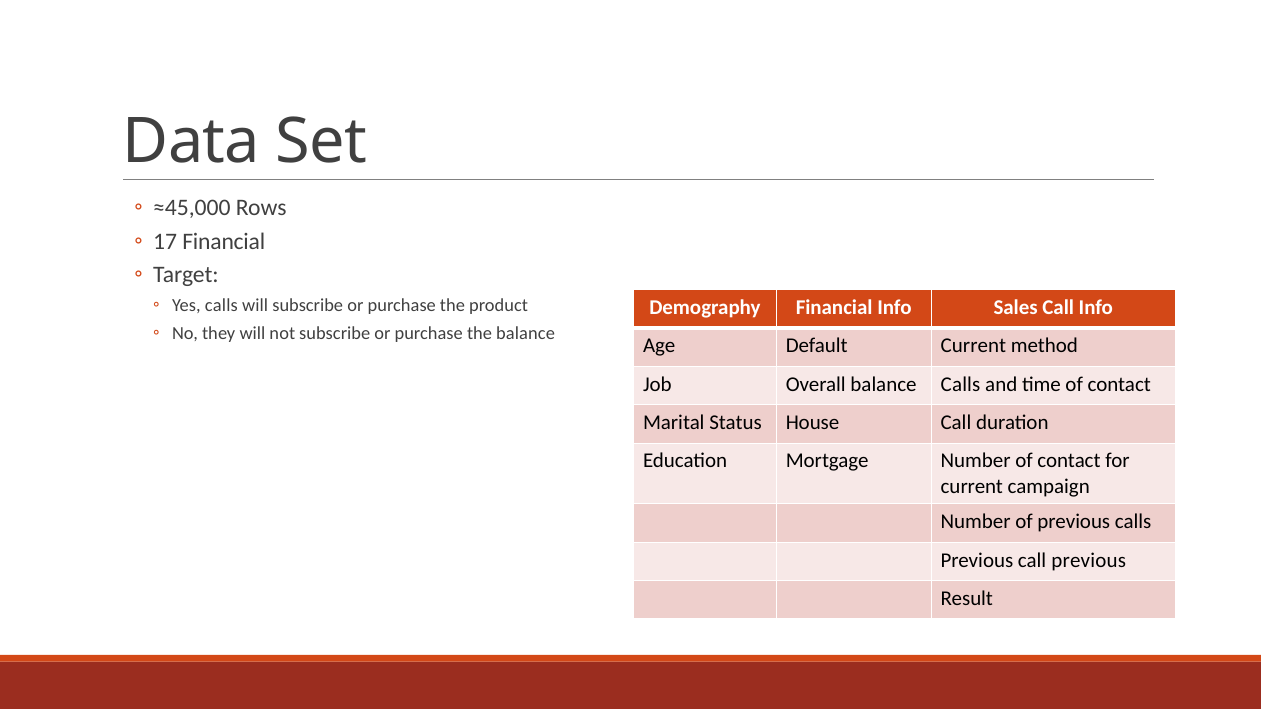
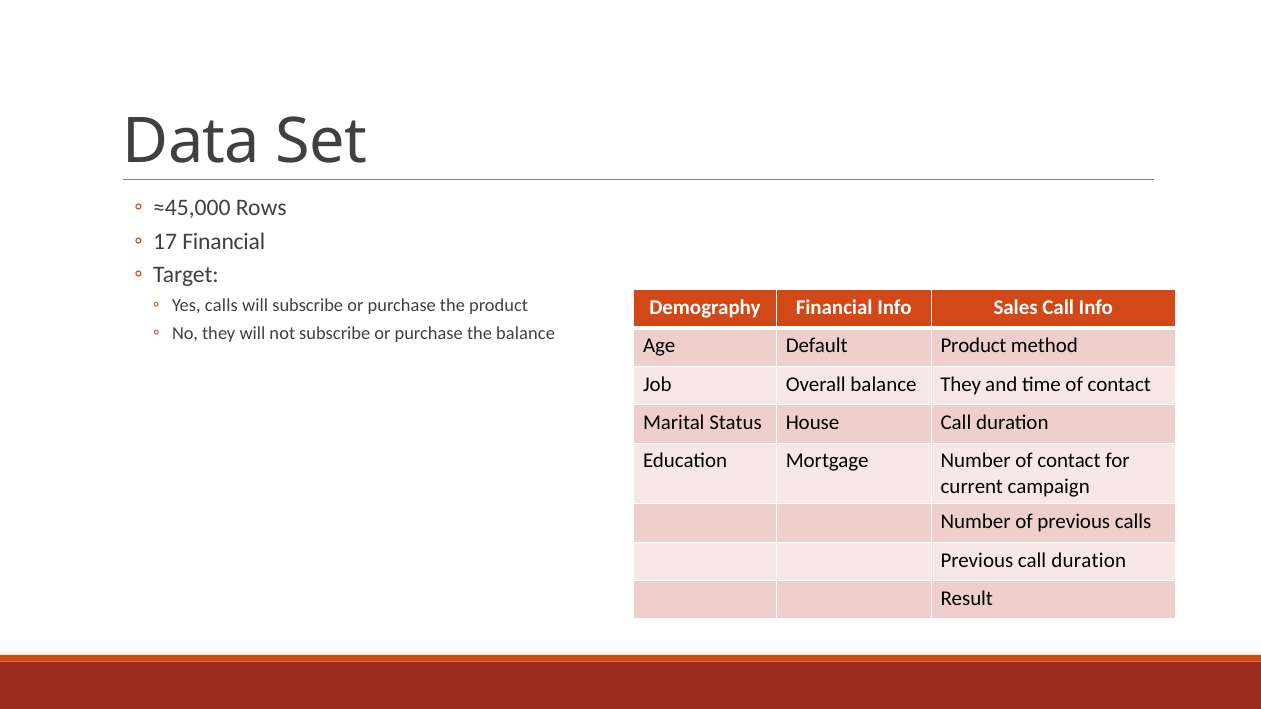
Default Current: Current -> Product (974, 346)
balance Calls: Calls -> They (961, 384)
Previous call previous: previous -> duration (1089, 560)
